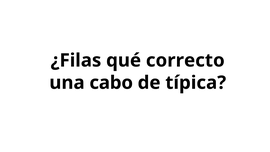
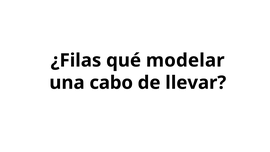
correcto: correcto -> modelar (185, 61)
típica: típica -> llevar (196, 83)
